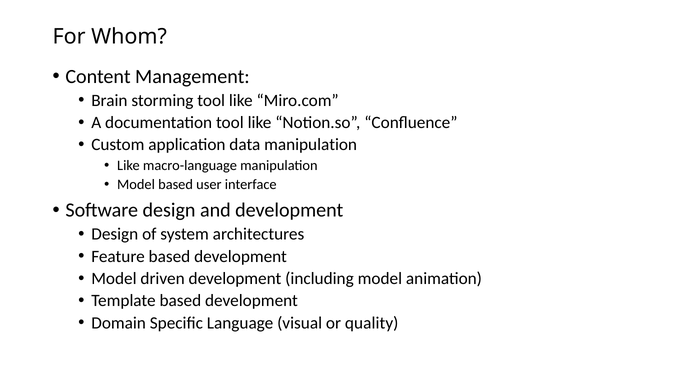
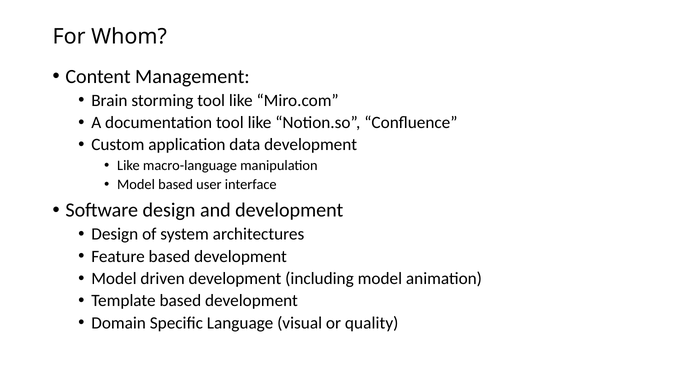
data manipulation: manipulation -> development (311, 145)
